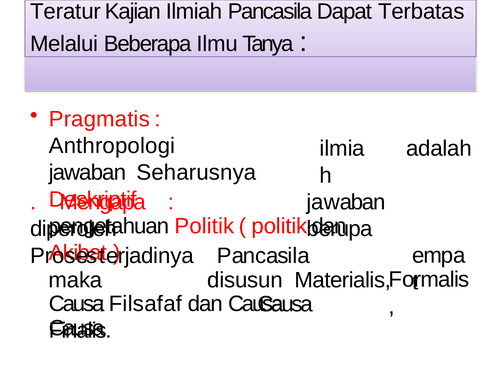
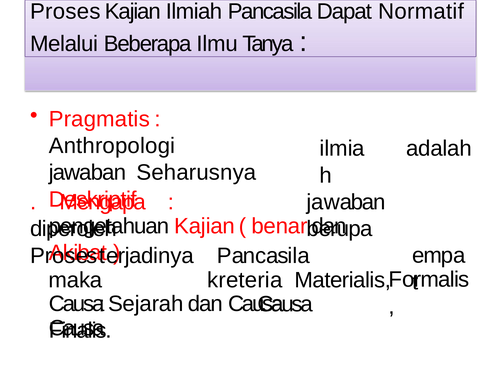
Teratur: Teratur -> Proses (65, 12)
Terbatas: Terbatas -> Normatif (421, 12)
Politik: Politik -> Kajian (205, 226)
politik: politik -> benar (279, 226)
disusun: disusun -> kreteria (245, 280)
Filsafaf: Filsafaf -> Sejarah (146, 303)
